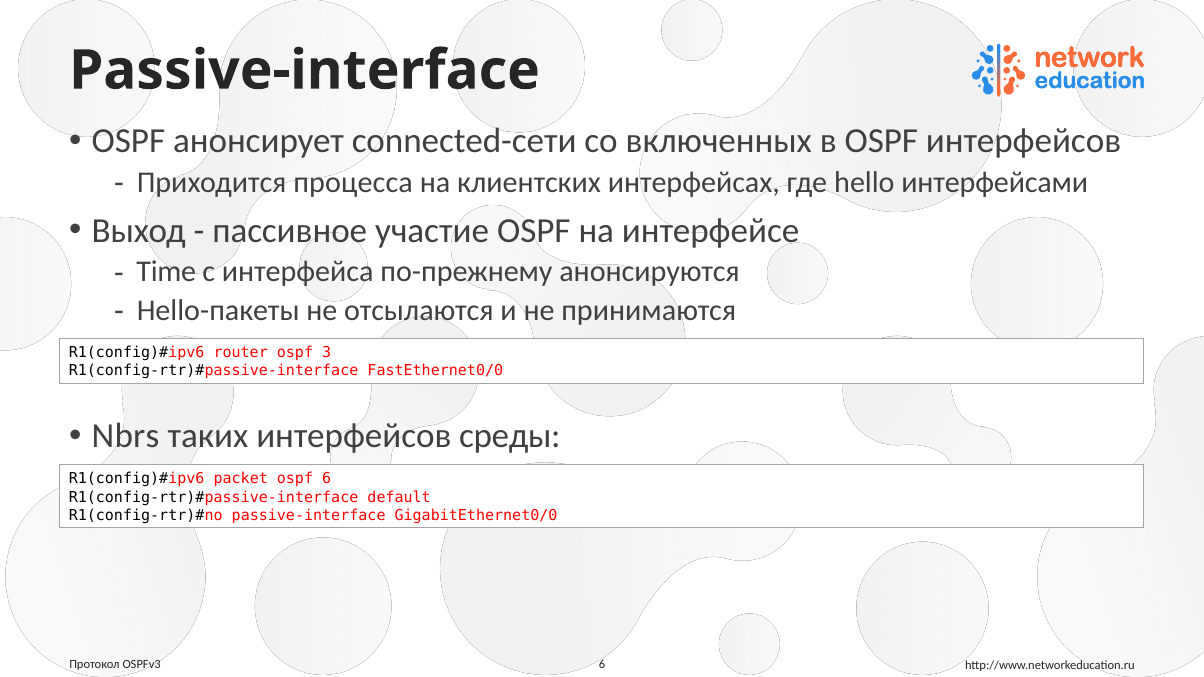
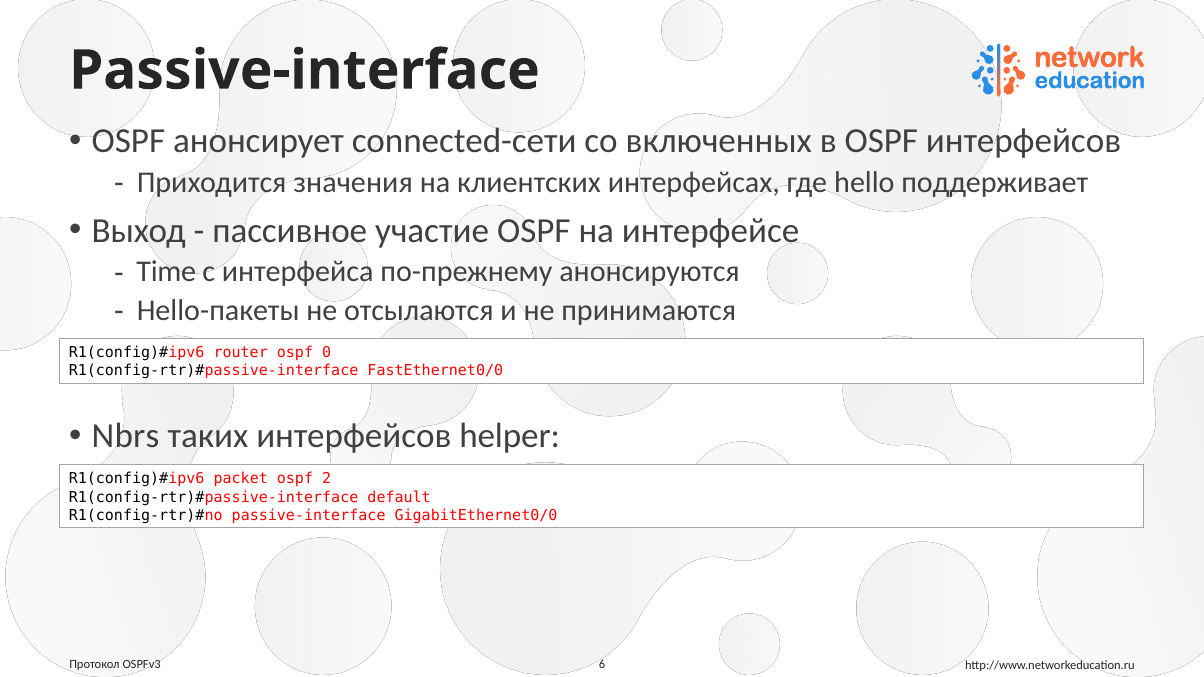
процесса: процесса -> значения (353, 183)
интерфейсами: интерфейсами -> поддерживает (995, 183)
3: 3 -> 0 (327, 353)
среды: среды -> helper (510, 436)
ospf 6: 6 -> 2 (327, 479)
